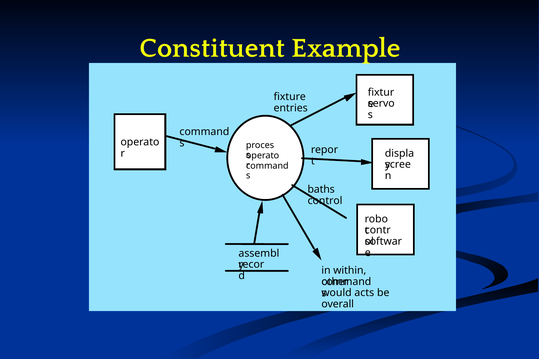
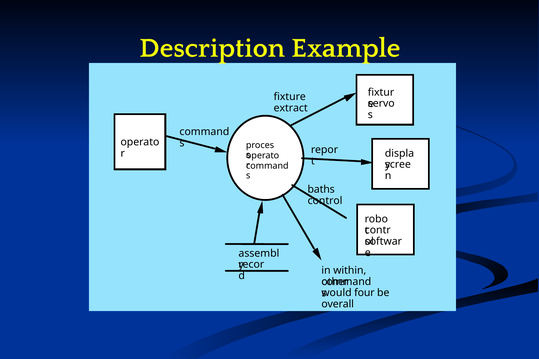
Constituent: Constituent -> Description (212, 48)
entries: entries -> extract (291, 108)
acts: acts -> four (364, 293)
